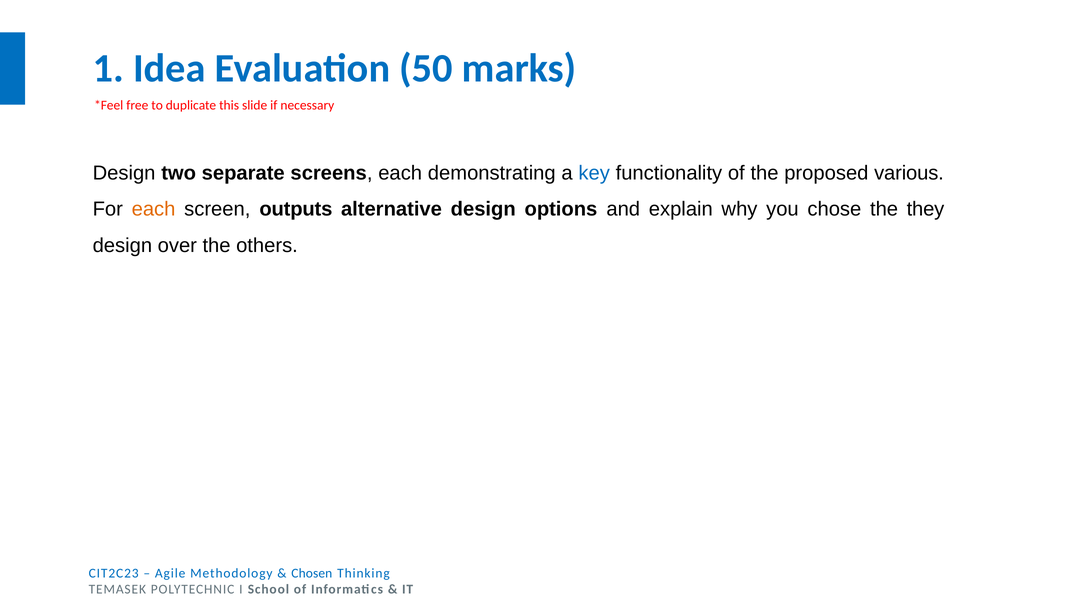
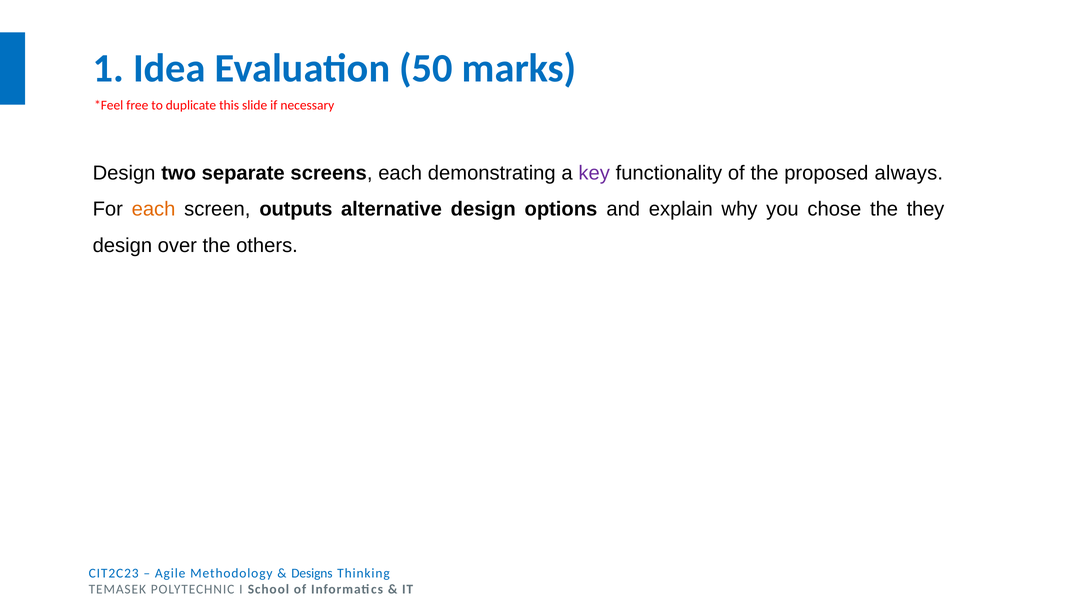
key colour: blue -> purple (594, 173)
various: various -> always (909, 173)
Chosen: Chosen -> Designs (312, 573)
